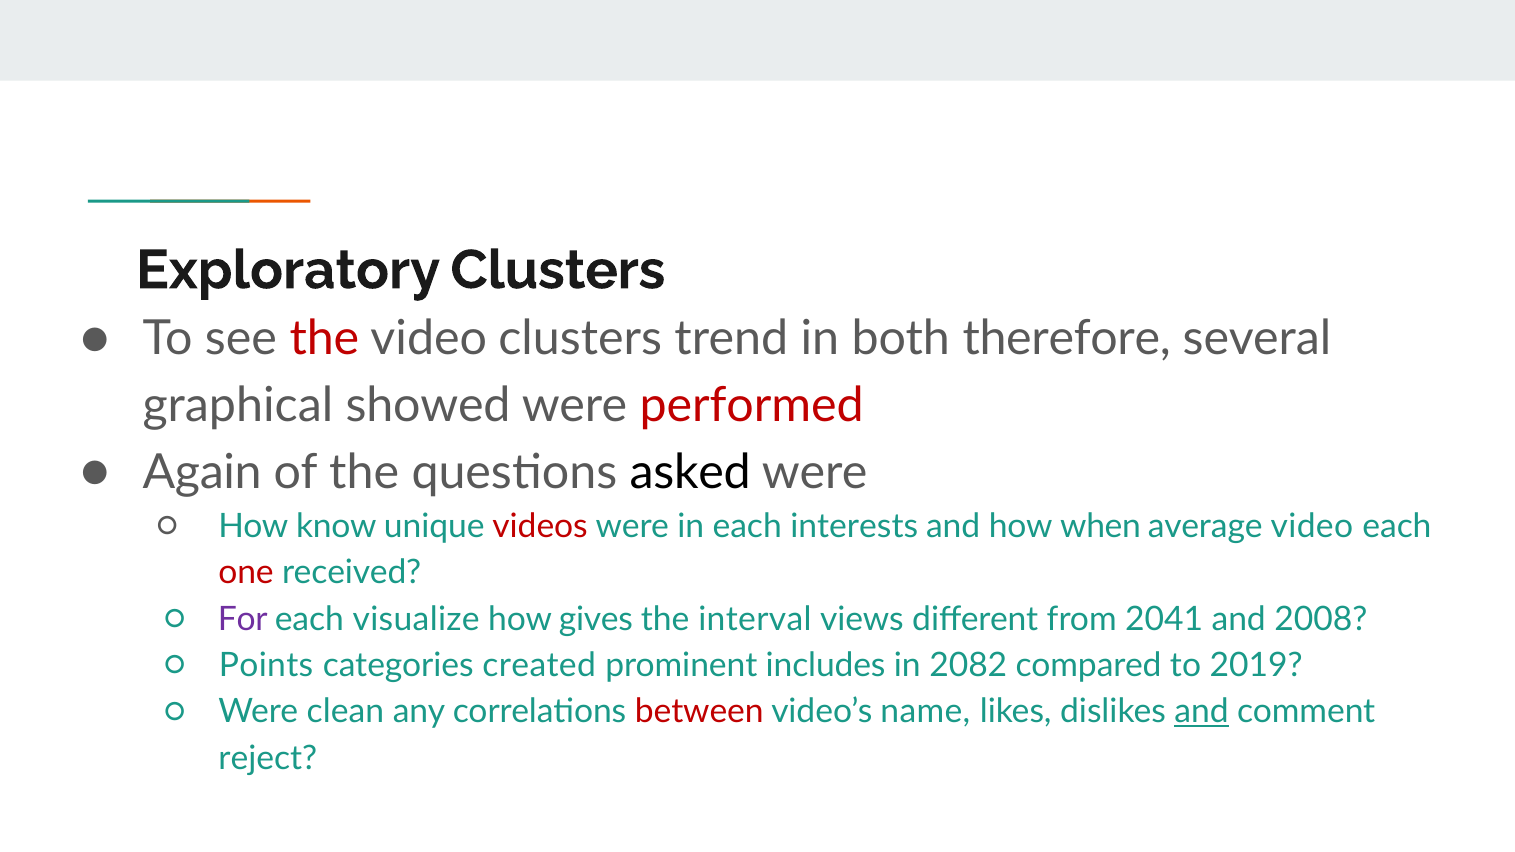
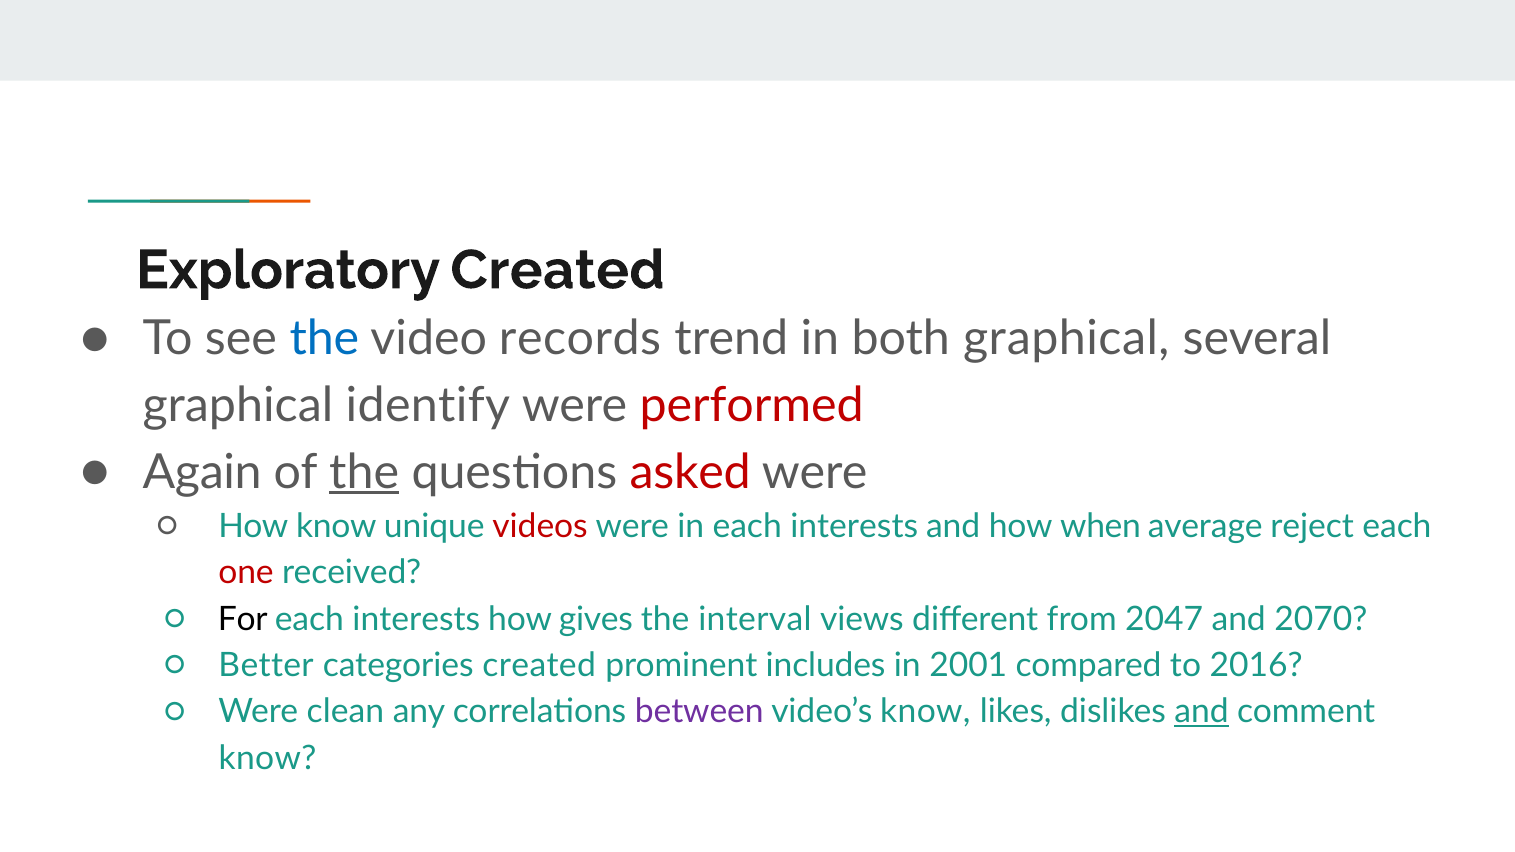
Exploratory Clusters: Clusters -> Created (557, 270)
the colour: red -> blue (324, 339)
video clusters: clusters -> records (580, 339)
both therefore: therefore -> graphical (1066, 339)
showed: showed -> identify (428, 405)
the underline: none -> present (364, 472)
asked colour: black -> red (690, 472)
average video: video -> reject (1312, 526)
For colour: purple -> black (243, 619)
visualize: visualize -> interests (416, 619)
2041: 2041 -> 2047 (1164, 619)
2008: 2008 -> 2070 (1321, 619)
Points: Points -> Better (266, 666)
2082: 2082 -> 2001 (968, 666)
2019: 2019 -> 2016 (1256, 666)
between colour: red -> purple (699, 712)
video’s name: name -> know (925, 712)
reject: reject -> know (268, 758)
